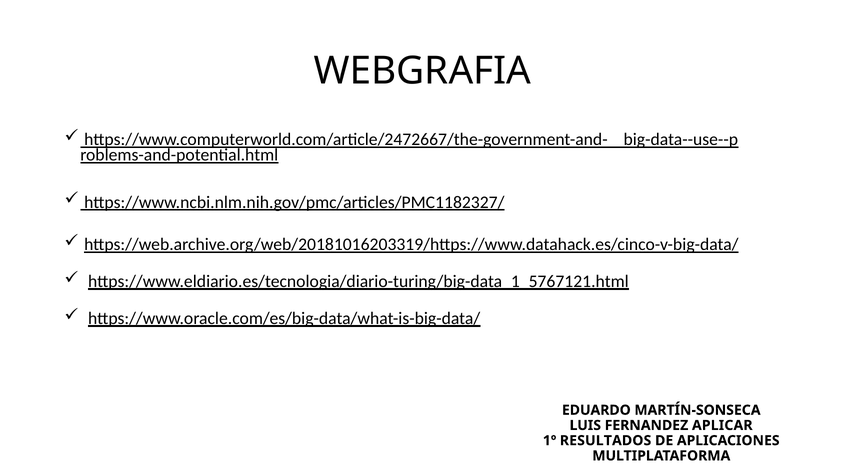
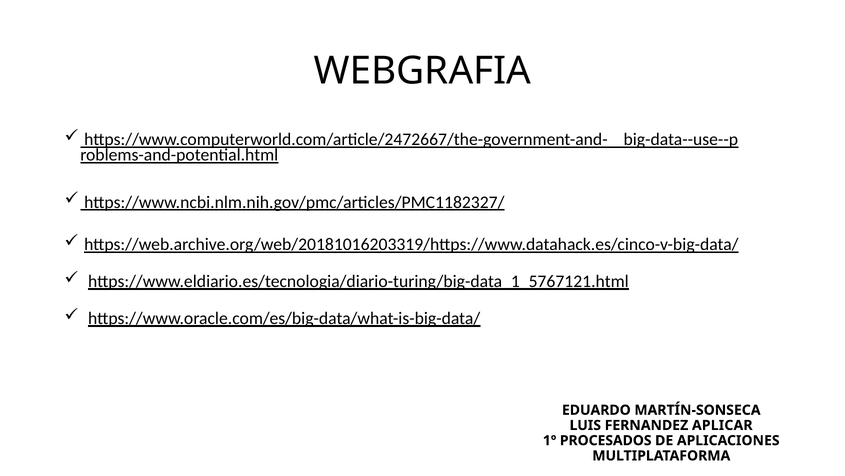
RESULTADOS: RESULTADOS -> PROCESADOS (606, 440)
